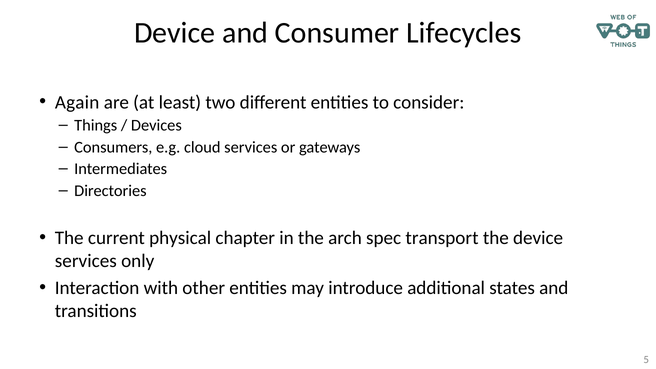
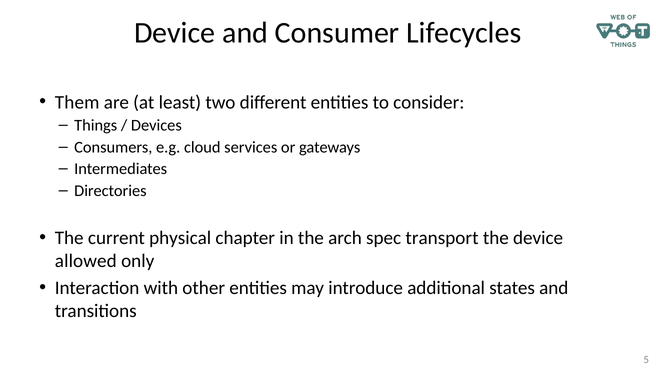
Again: Again -> Them (77, 102)
services: services -> allowed (86, 261)
